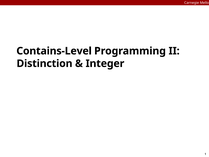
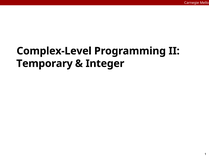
Contains-Level: Contains-Level -> Complex-Level (54, 51)
Distinction: Distinction -> Temporary (45, 63)
